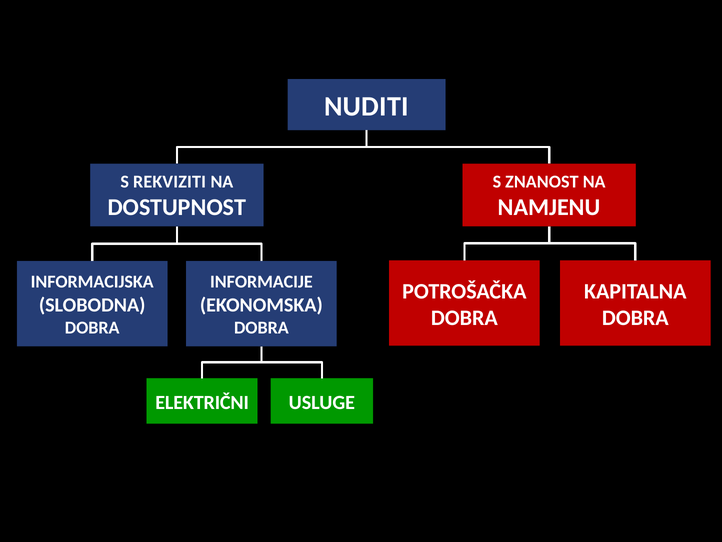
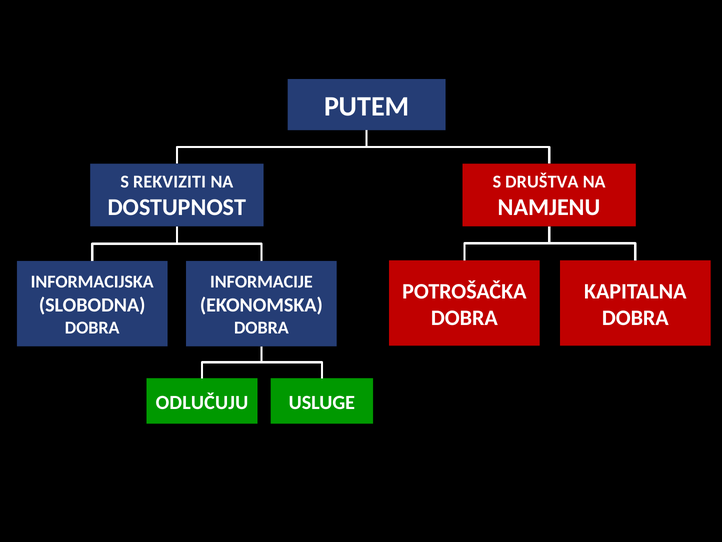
NUDITI: NUDITI -> PUTEM (367, 106)
ZNANOST: ZNANOST -> DRUŠTVA (542, 182)
ELEKTRIČNI: ELEKTRIČNI -> ODLUČUJU (202, 402)
